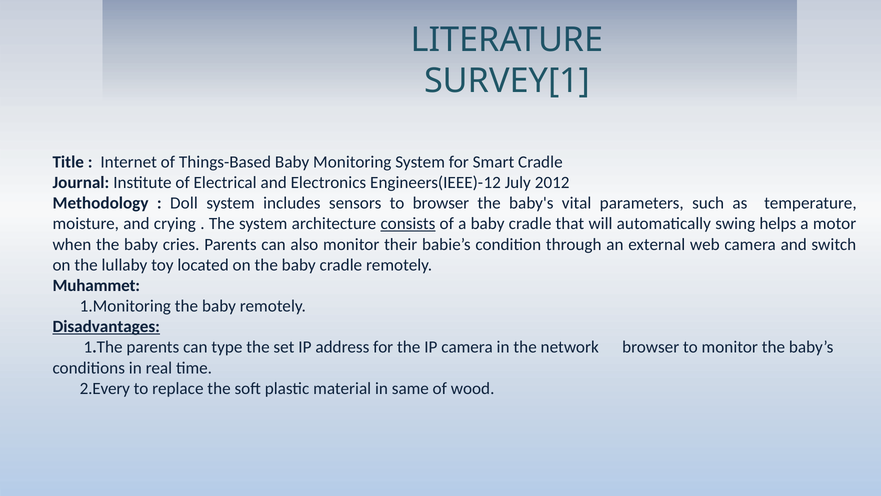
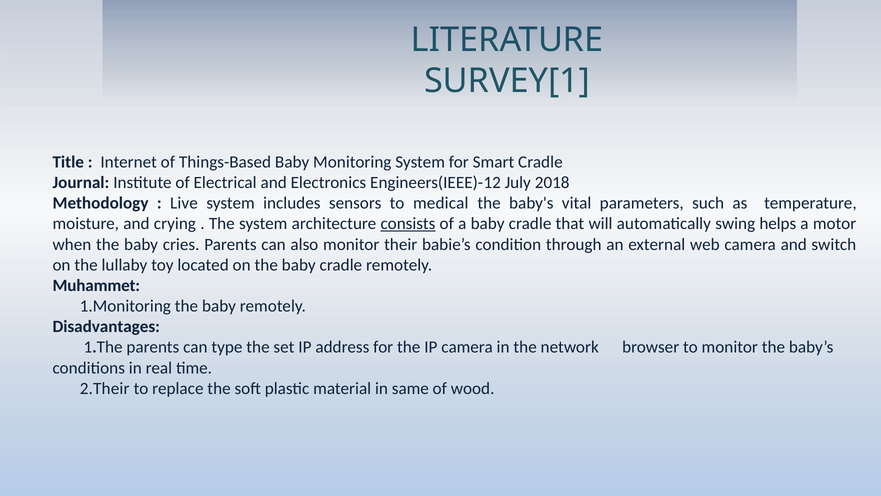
2012: 2012 -> 2018 (552, 182)
Doll: Doll -> Live (184, 203)
to browser: browser -> medical (441, 203)
Disadvantages underline: present -> none (106, 326)
2.Every: 2.Every -> 2.Their (105, 388)
